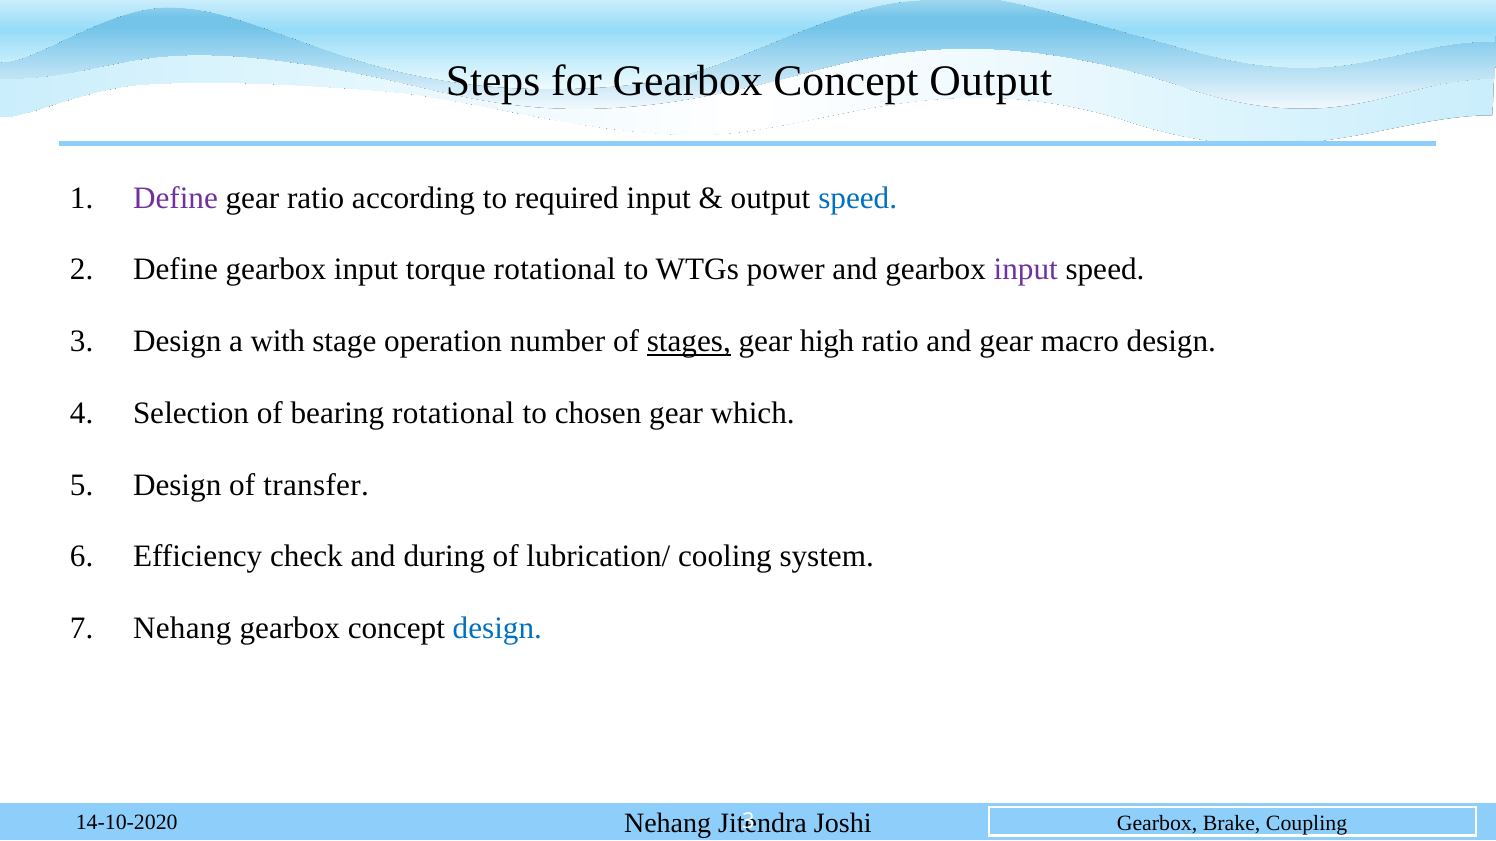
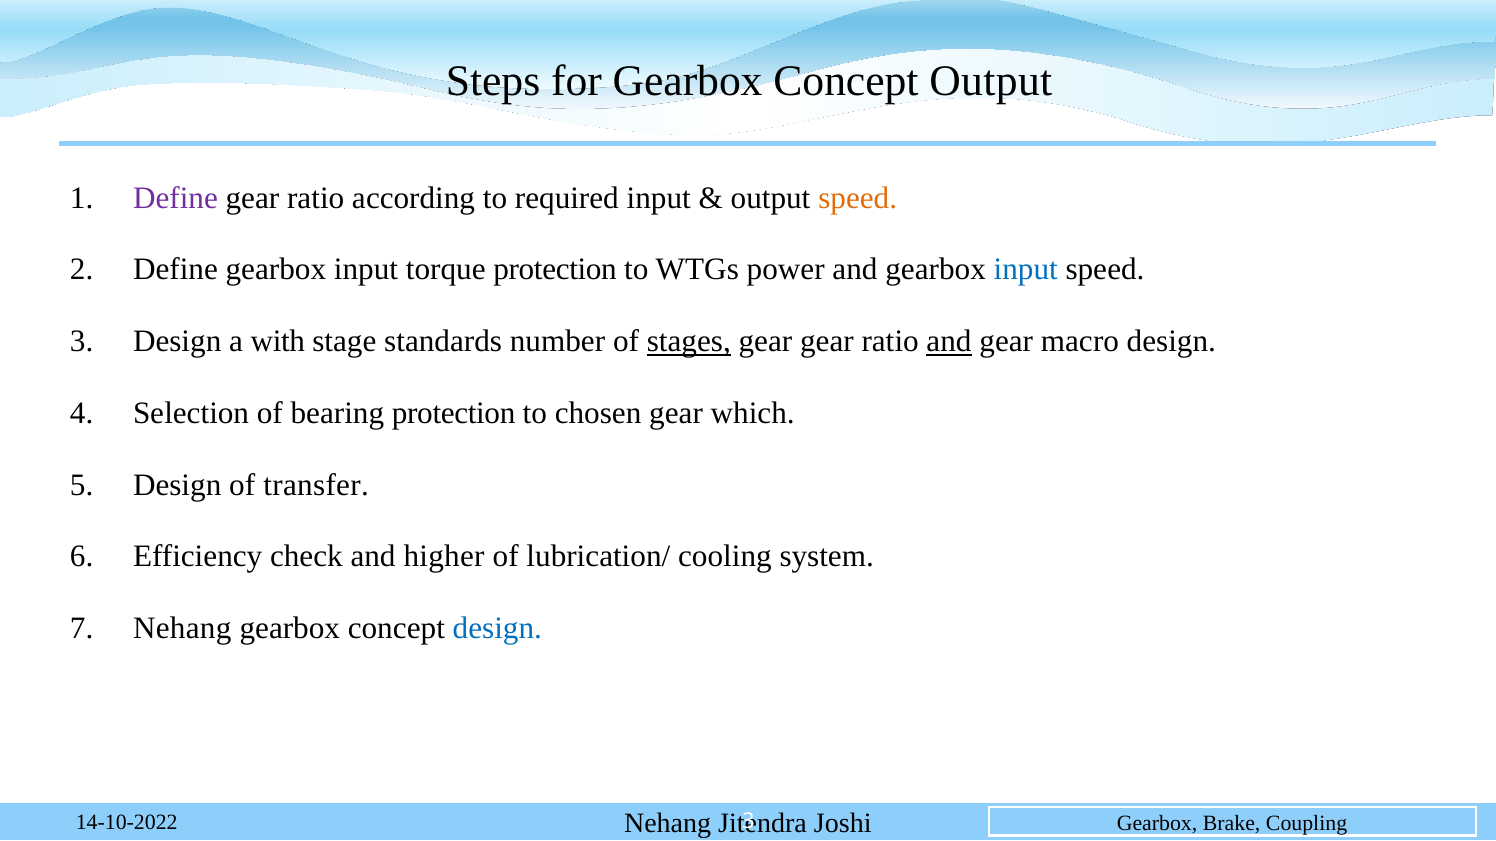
speed colour: blue -> orange (858, 198)
torque rotational: rotational -> protection (555, 270)
input colour: purple -> blue (1026, 270)
operation: operation -> standards (443, 342)
gear high: high -> gear (827, 342)
and underline: none -> present (949, 342)
bearing rotational: rotational -> protection (454, 413)
during: during -> higher (444, 557)
14-10-2020: 14-10-2020 -> 14-10-2022 (127, 822)
